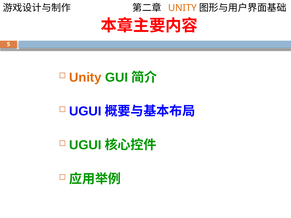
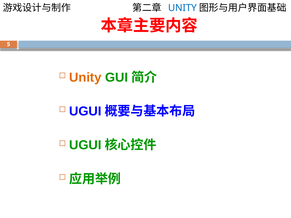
UNITY colour: orange -> blue (182, 8)
